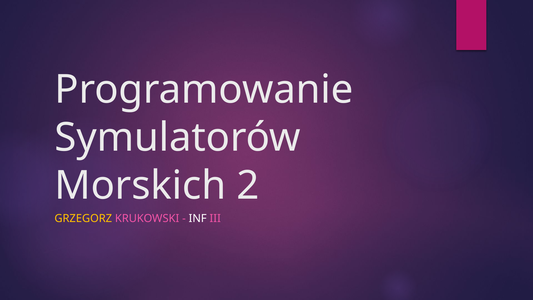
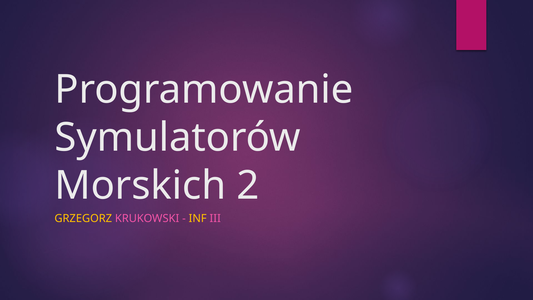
INF colour: white -> yellow (198, 218)
